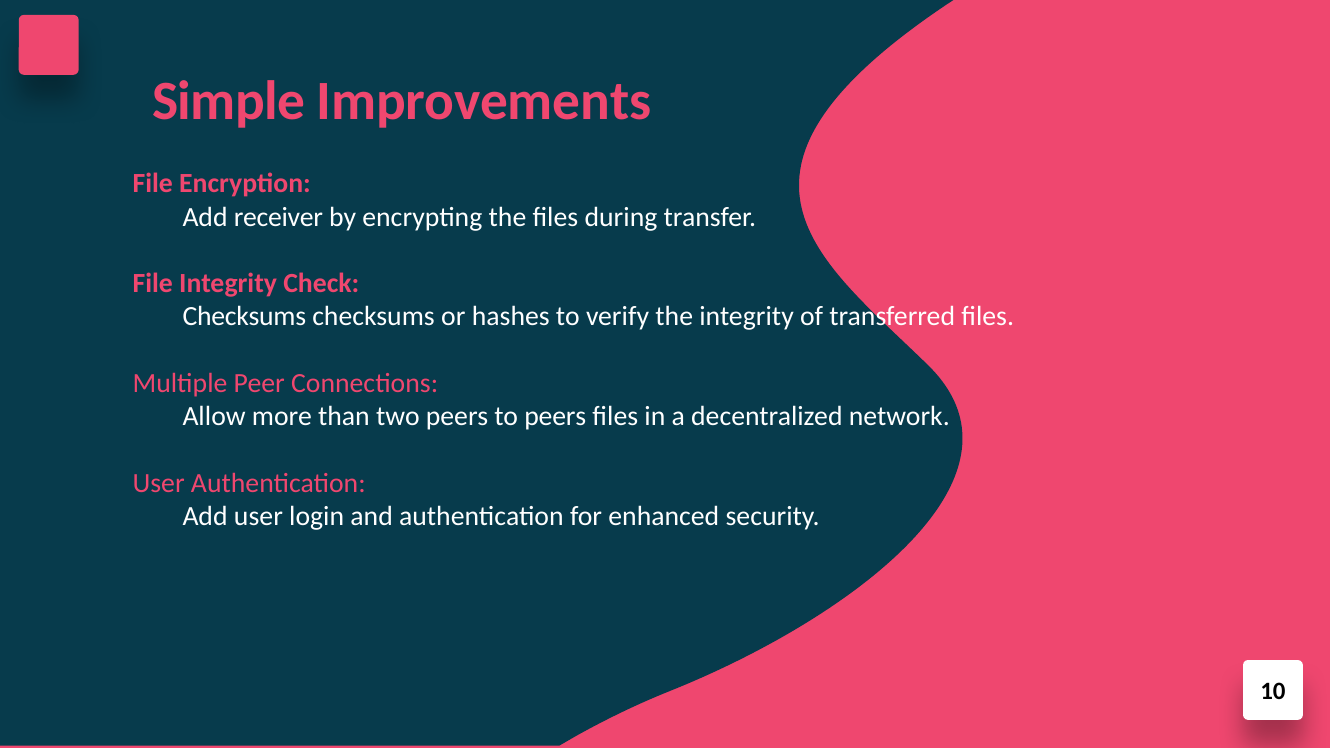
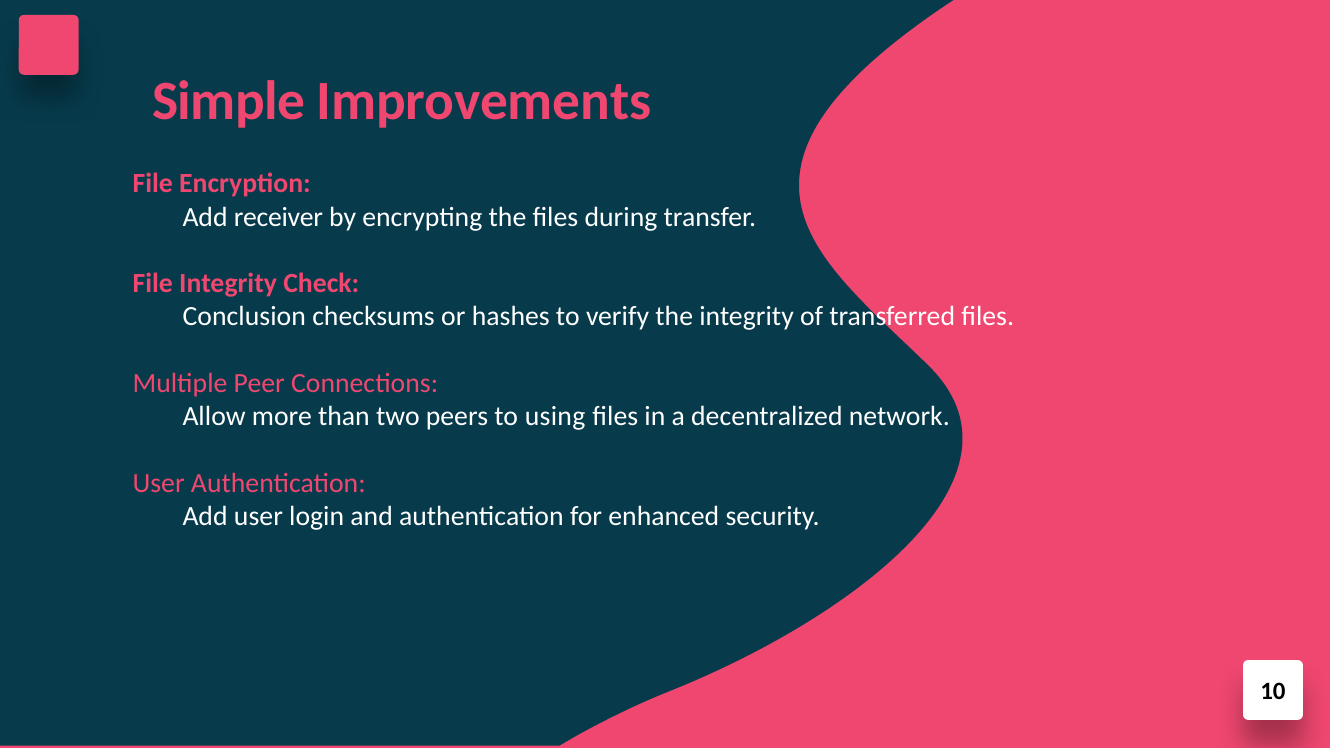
Checksums: Checksums -> Conclusion (244, 317)
to peers: peers -> using (555, 417)
